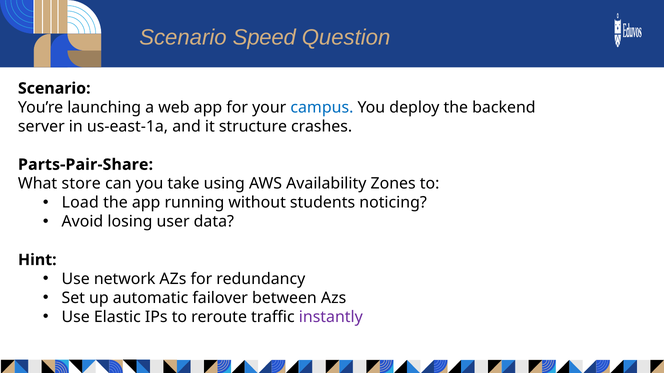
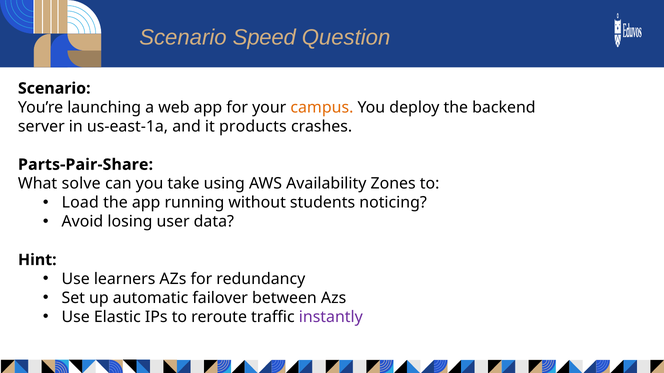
campus colour: blue -> orange (322, 108)
structure: structure -> products (253, 127)
store: store -> solve (81, 184)
network: network -> learners (125, 279)
